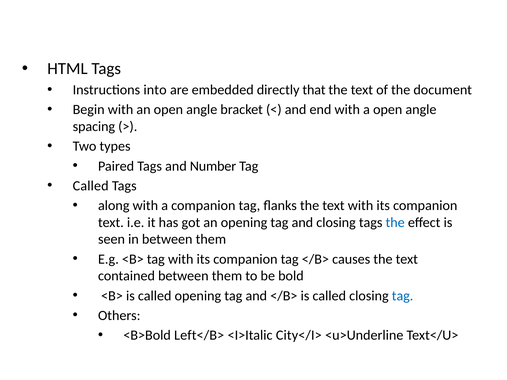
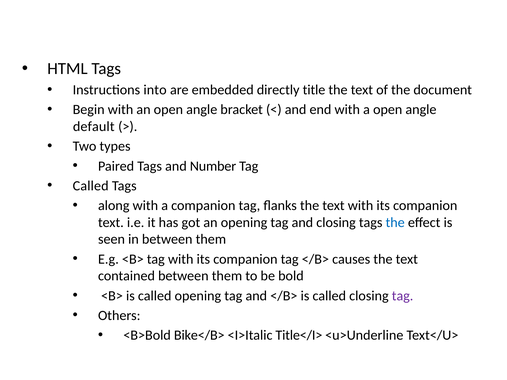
that: that -> title (314, 90)
spacing: spacing -> default (94, 127)
tag colour: blue -> purple (403, 296)
Left</B>: Left</B> -> Bike</B> (199, 335)
City</I>: City</I> -> Title</I> (299, 335)
